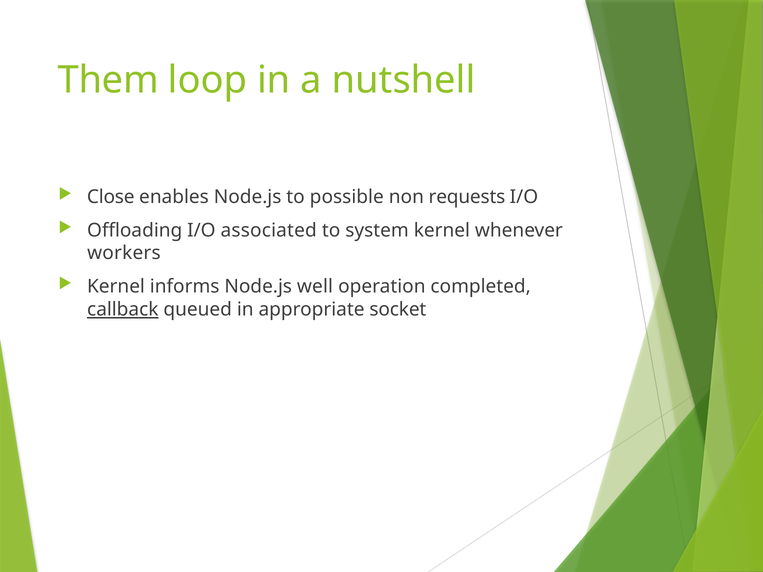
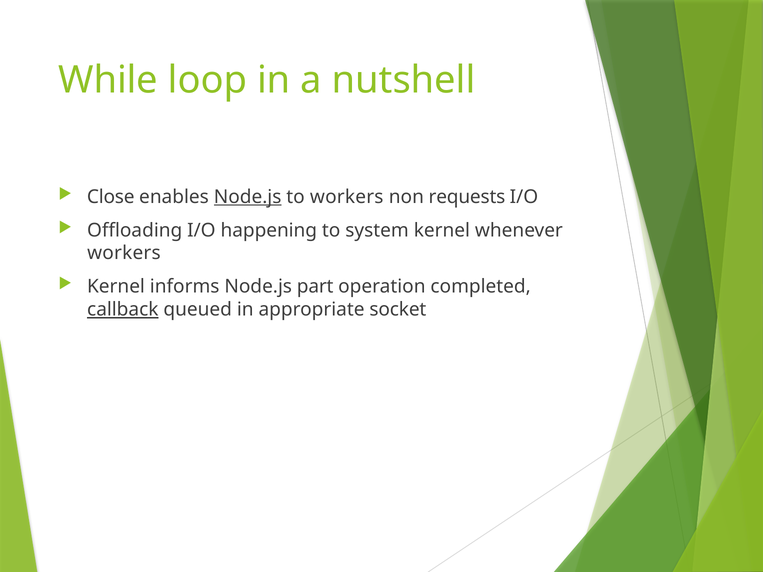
Them: Them -> While (108, 80)
Node.js underline: none -> present (248, 197)
to possible: possible -> workers (347, 197)
associated: associated -> happening (269, 230)
well: well -> part (315, 287)
